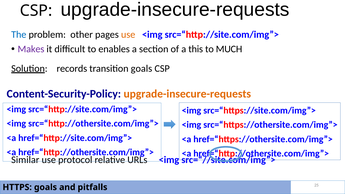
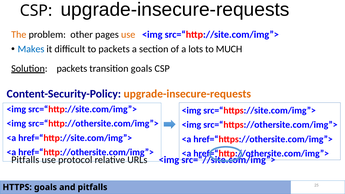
The colour: blue -> orange (19, 35)
Makes colour: purple -> blue (31, 49)
to enables: enables -> packets (114, 49)
this: this -> lots (196, 49)
Solution records: records -> packets (72, 68)
Similar: Similar -> Pitfalls (25, 160)
